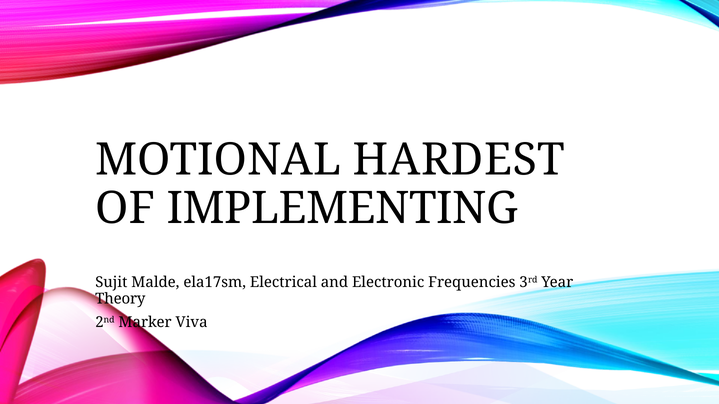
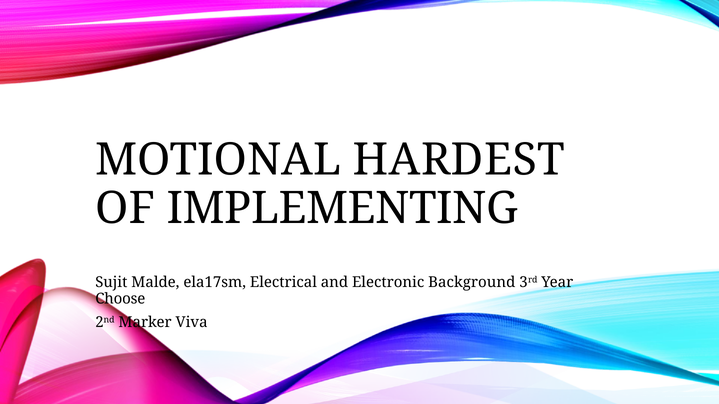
Frequencies: Frequencies -> Background (472, 283)
Theory: Theory -> Choose (120, 299)
